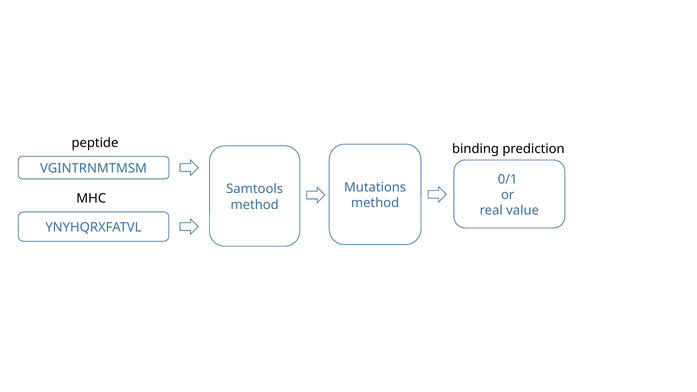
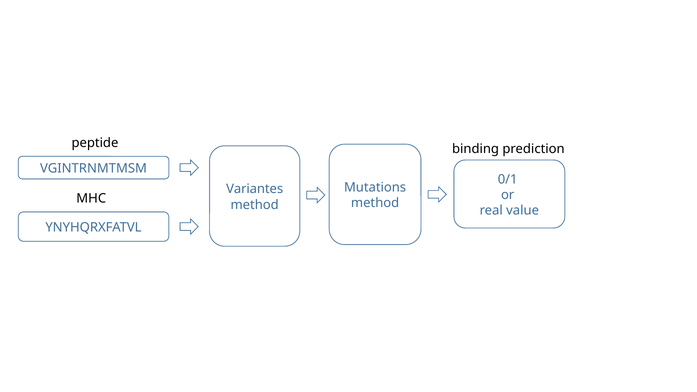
Samtools: Samtools -> Variantes (255, 189)
